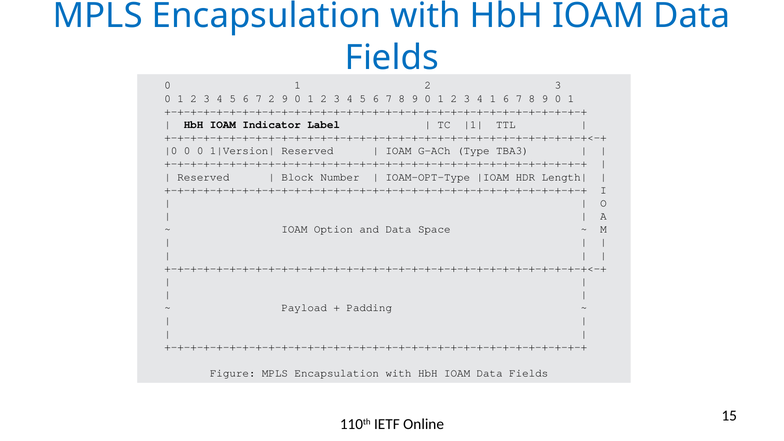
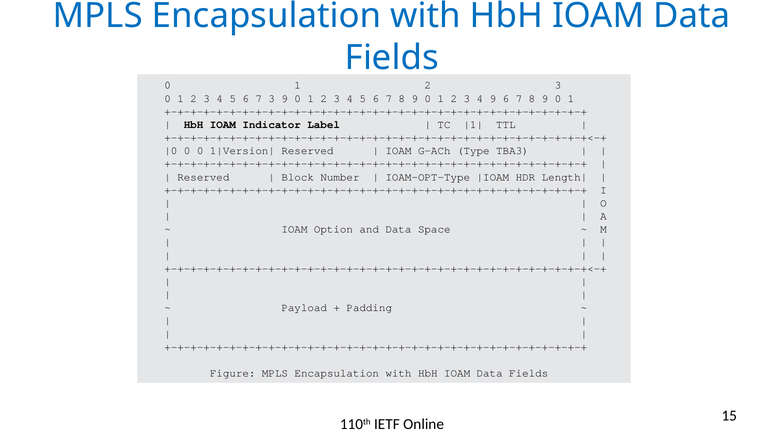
7 2: 2 -> 3 (272, 98)
4 1: 1 -> 9 (493, 98)
